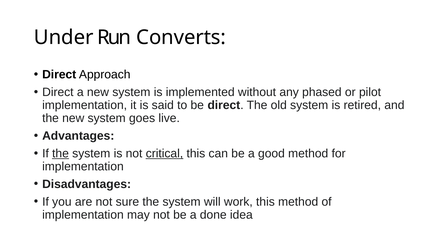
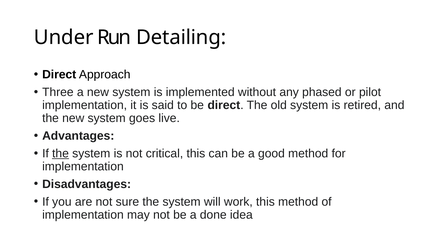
Converts: Converts -> Detailing (181, 37)
Direct: Direct -> Three (58, 92)
critical underline: present -> none (164, 153)
